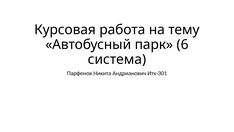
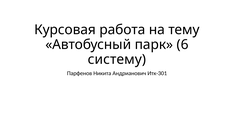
система: система -> систему (117, 59)
